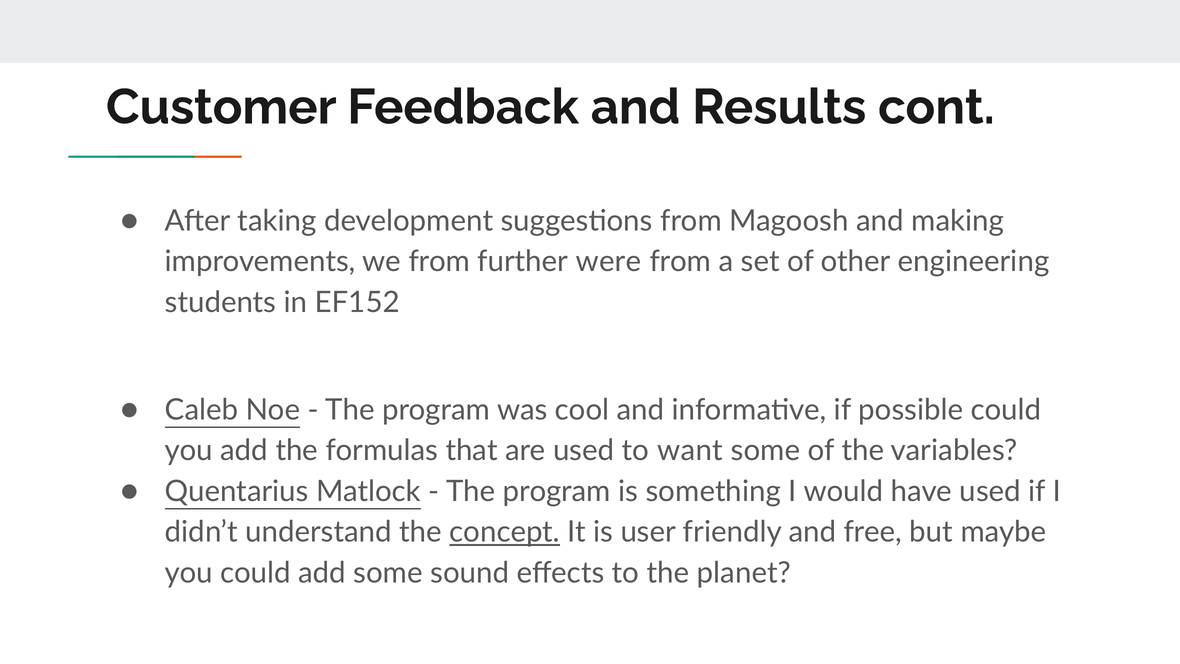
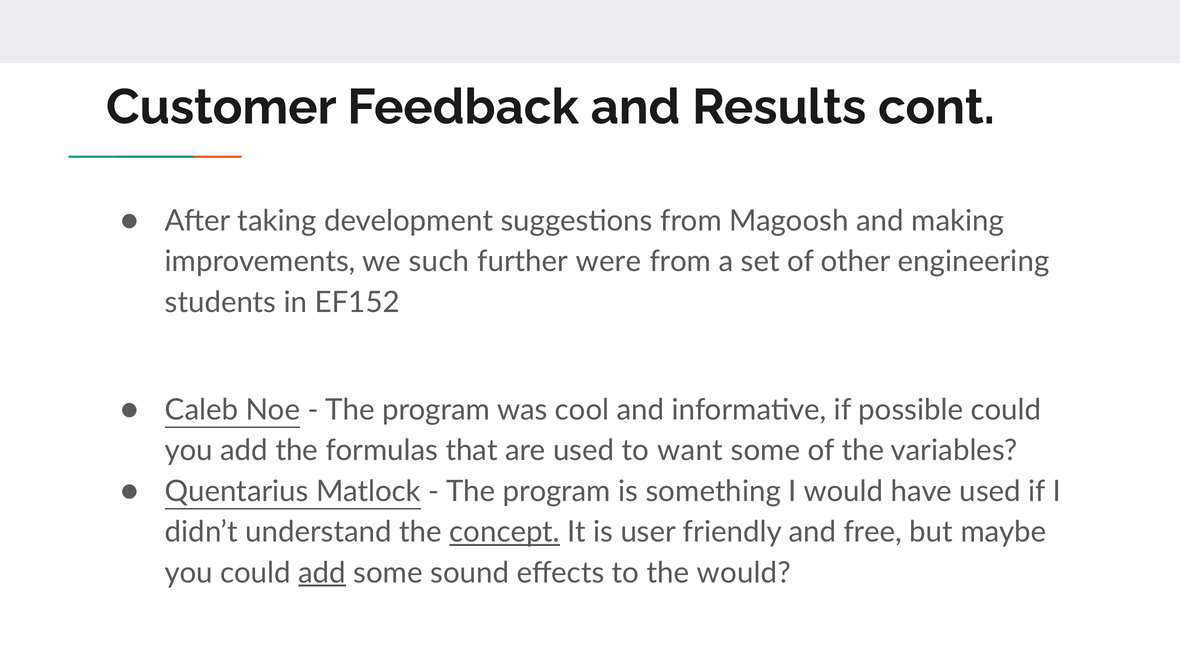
we from: from -> such (439, 262)
add underline: none -> present (322, 573)
the planet: planet -> would (744, 573)
